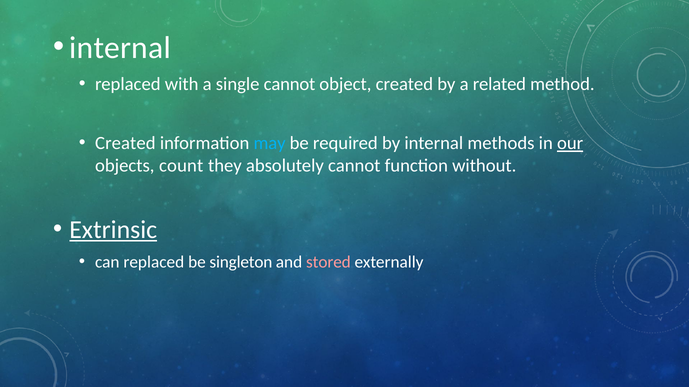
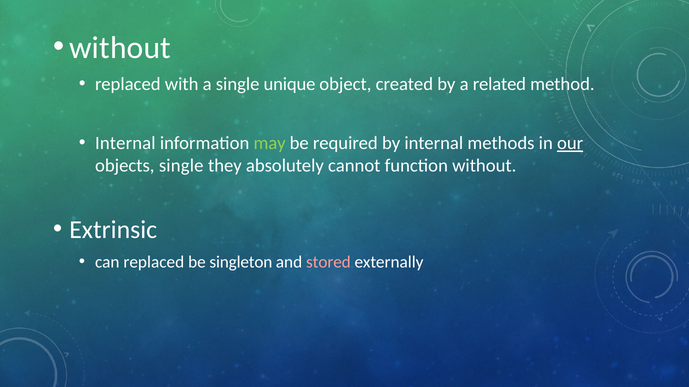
internal: internal -> without (120, 48)
single cannot: cannot -> unique (290, 84)
Created: Created -> Internal (125, 143)
may colour: light blue -> light green (270, 143)
objects count: count -> single (181, 166)
Extrinsic underline: present -> none (113, 230)
